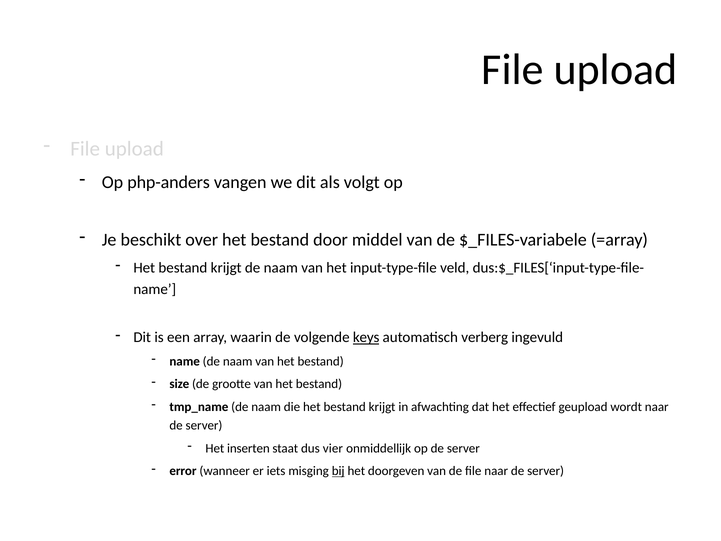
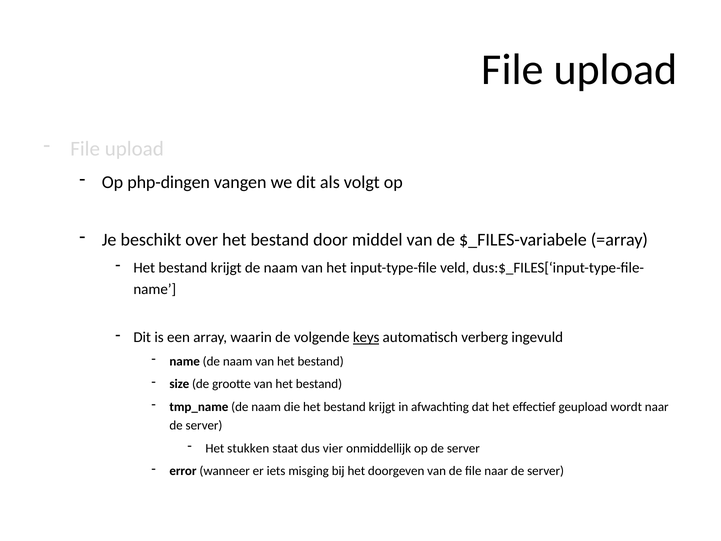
php-anders: php-anders -> php-dingen (169, 182)
inserten: inserten -> stukken (248, 448)
bij underline: present -> none (338, 471)
